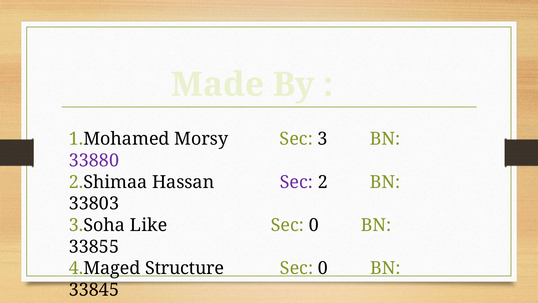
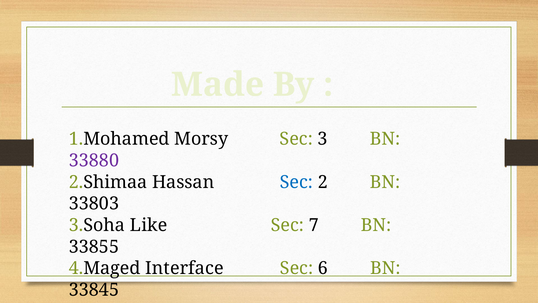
Sec colour: purple -> blue (296, 182)
0: 0 -> 7 (314, 225)
Structure: Structure -> Interface (184, 268)
0: 0 -> 6 (323, 268)
